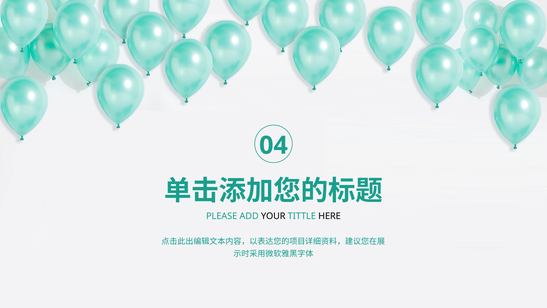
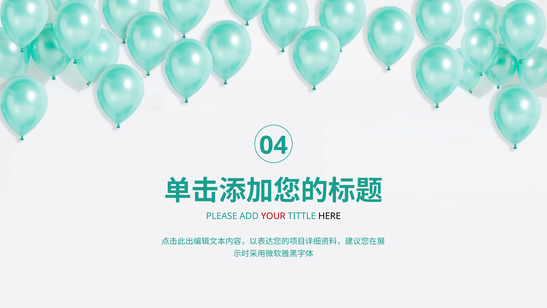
YOUR colour: black -> red (273, 216)
